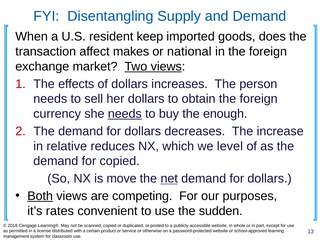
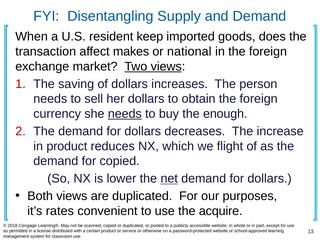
effects: effects -> saving (76, 84)
in relative: relative -> product (67, 146)
level: level -> flight (230, 146)
move: move -> lower (121, 179)
Both underline: present -> none (40, 196)
are competing: competing -> duplicated (142, 196)
sudden: sudden -> acquire (221, 211)
